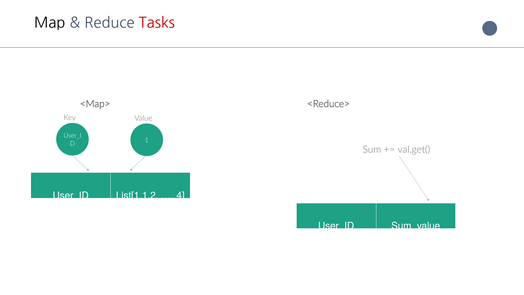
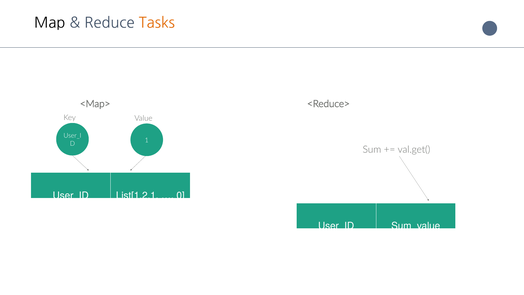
Tasks colour: red -> orange (157, 23)
List[1,1,2: List[1,1,2 -> List[1,2,1 (137, 195)
4: 4 -> 0 (181, 195)
